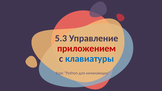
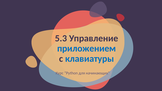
приложением colour: red -> blue (87, 49)
